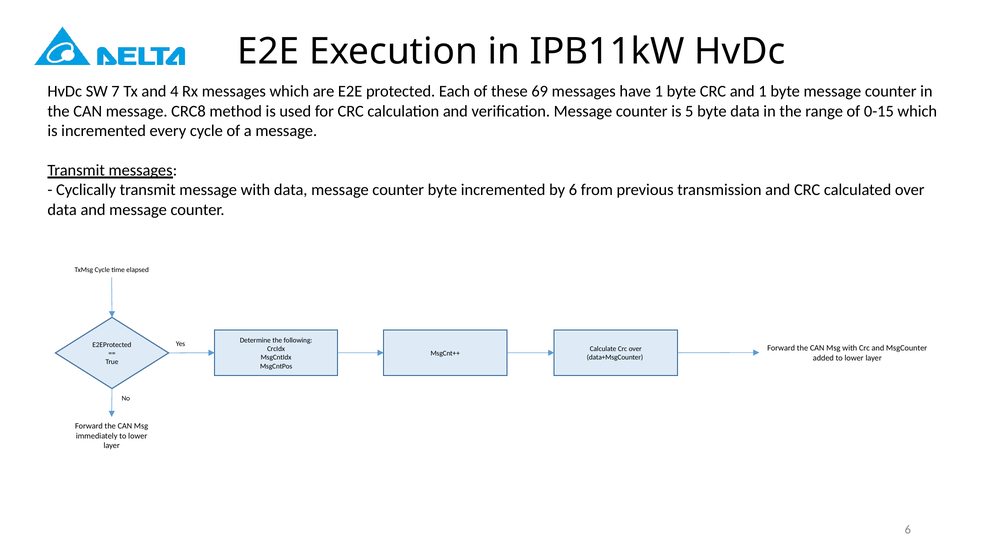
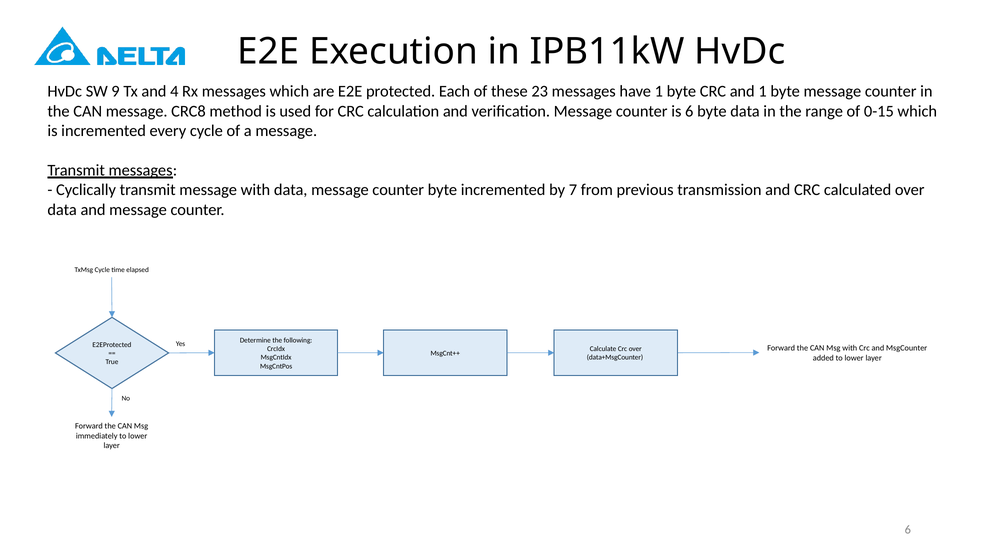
7: 7 -> 9 (116, 91)
69: 69 -> 23 (540, 91)
is 5: 5 -> 6 (689, 111)
by 6: 6 -> 7 (573, 190)
